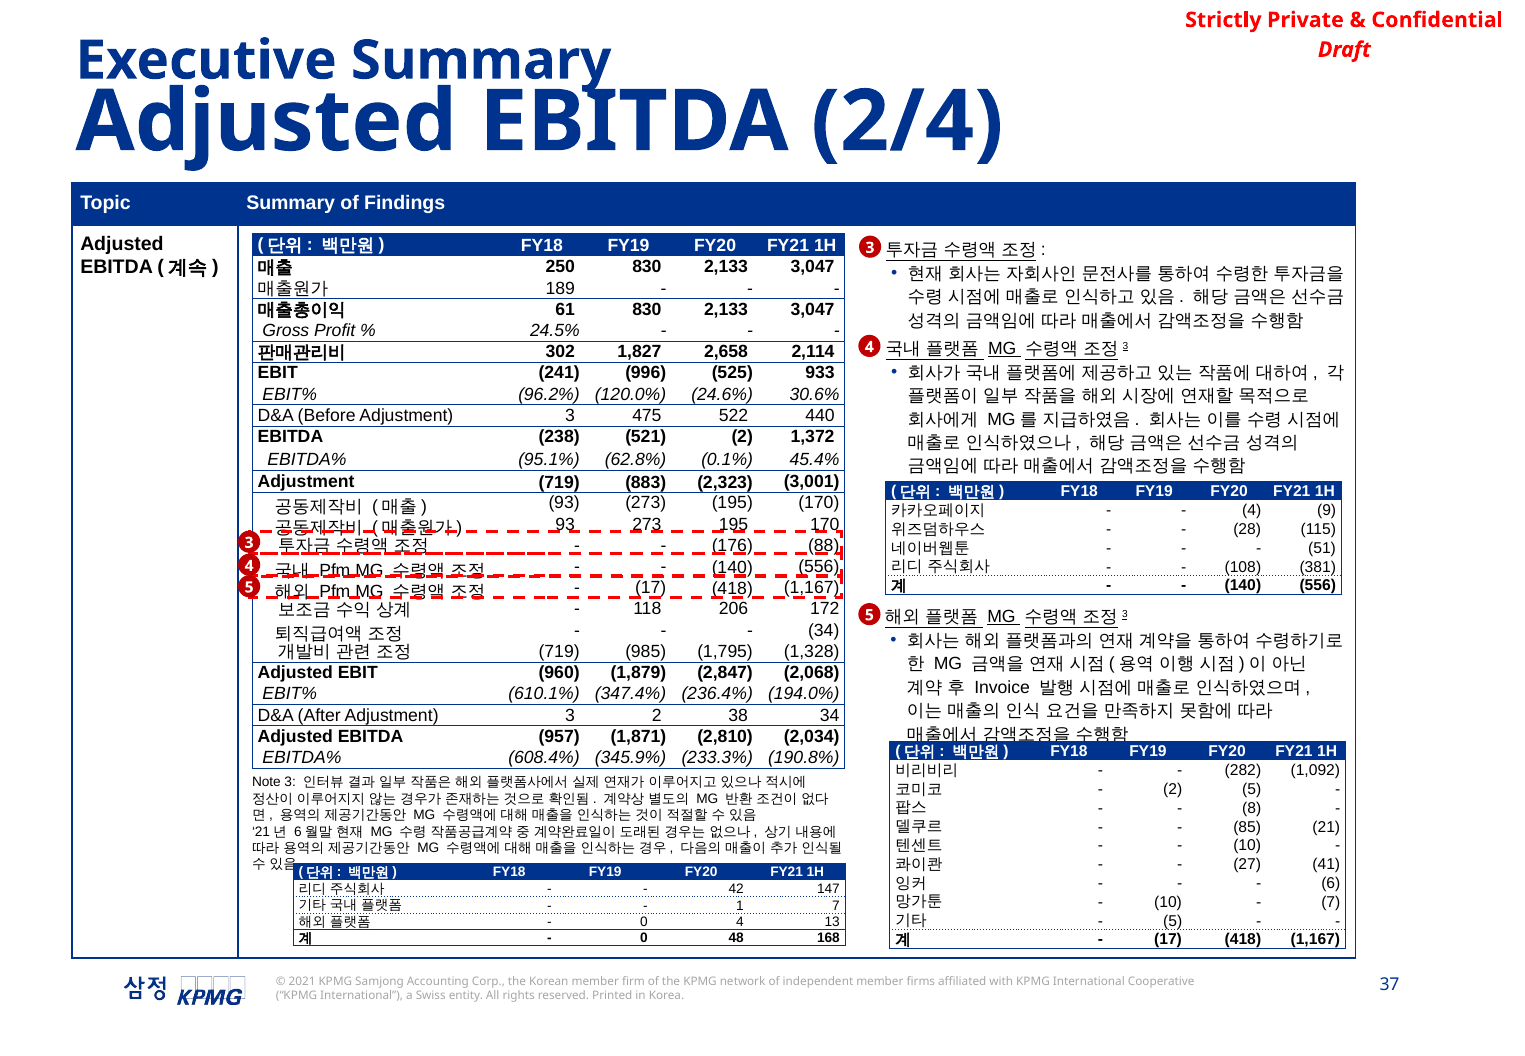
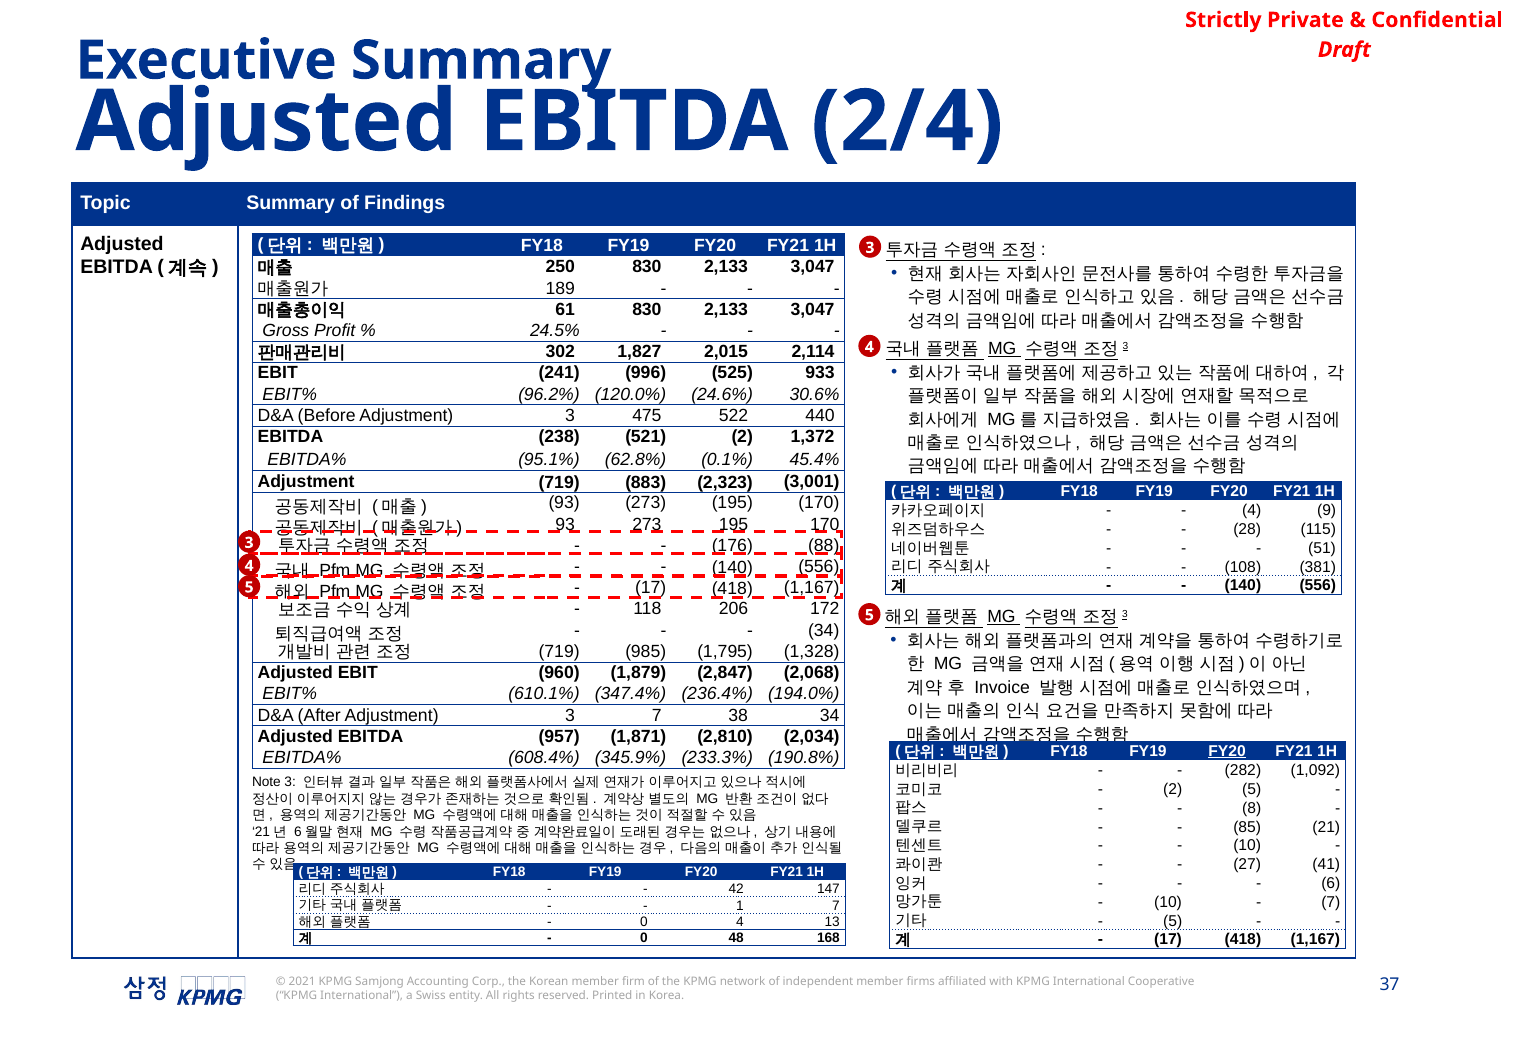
2,658: 2,658 -> 2,015 (726, 352)
3 2: 2 -> 7 (657, 715)
FY20 underline: none -> present (1227, 751)
